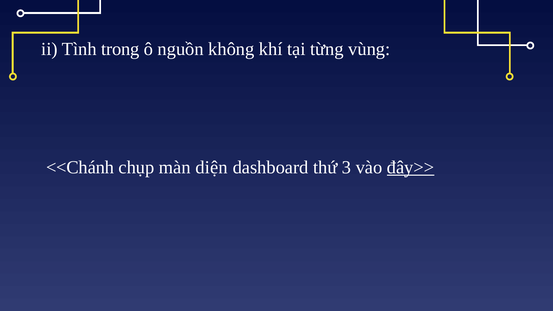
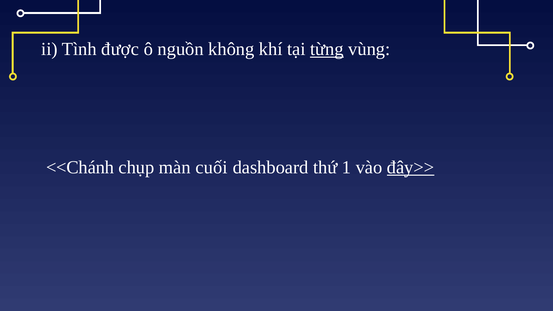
trong: trong -> được (120, 49)
từng underline: none -> present (327, 49)
diện: diện -> cuối (212, 167)
3: 3 -> 1 (347, 167)
